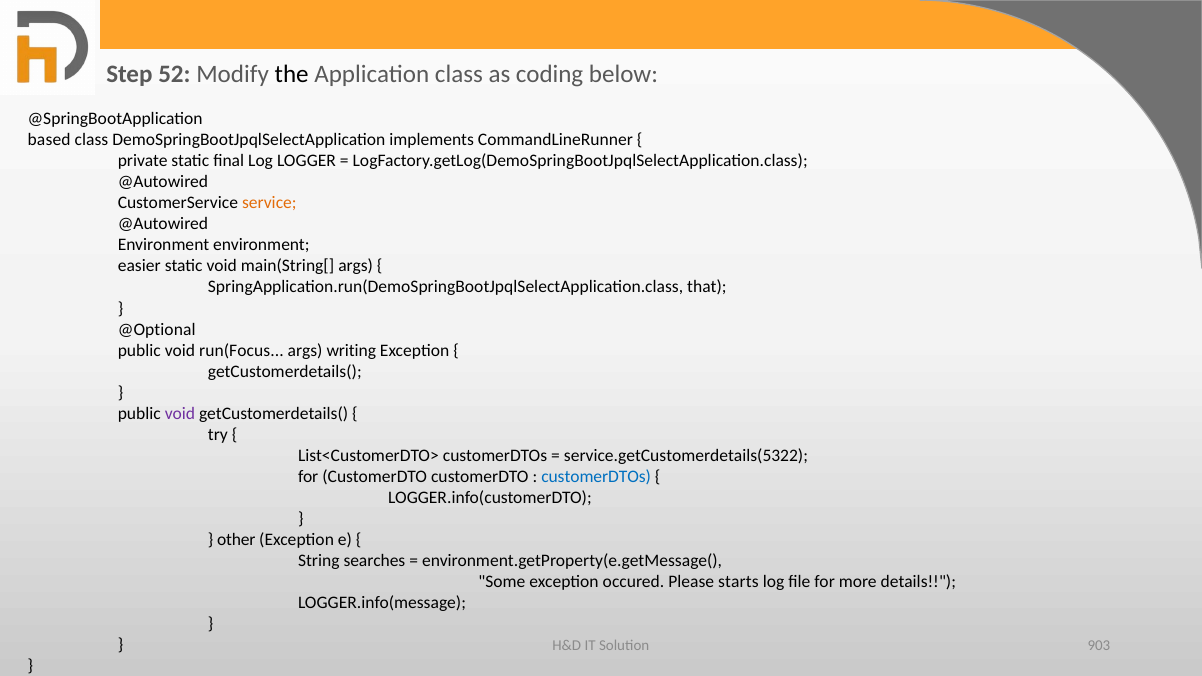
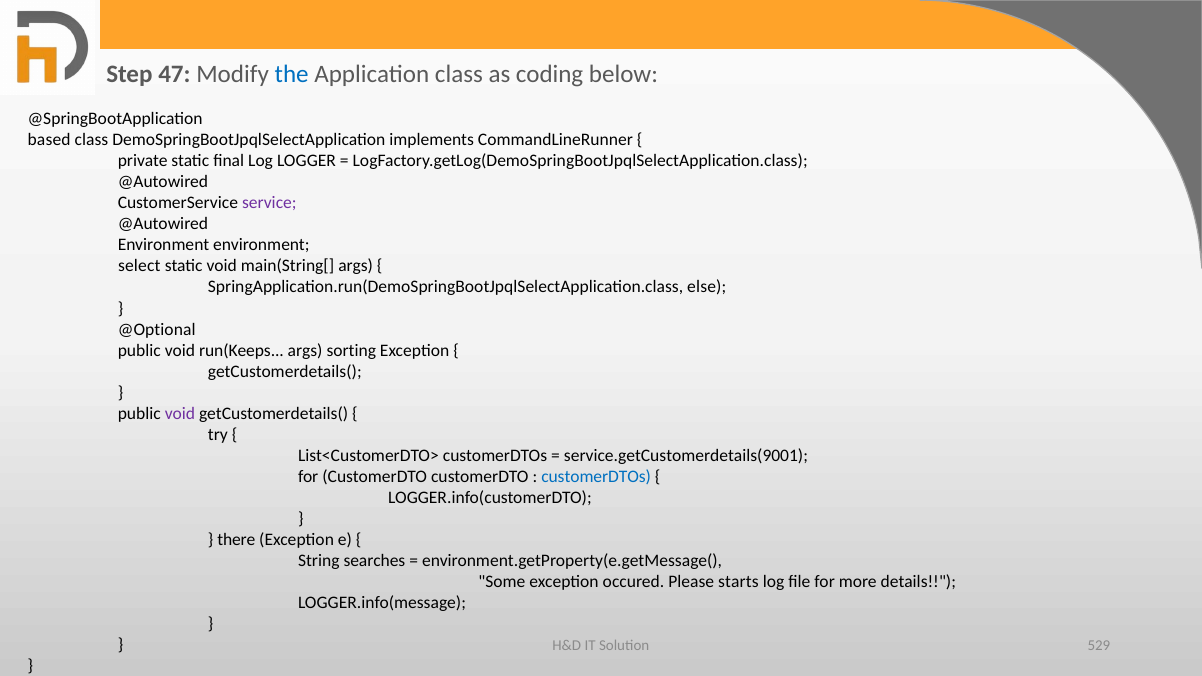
52: 52 -> 47 (174, 75)
the colour: black -> blue (292, 75)
service colour: orange -> purple (269, 203)
easier: easier -> select (139, 266)
that: that -> else (707, 287)
run(Focus: run(Focus -> run(Keeps (241, 350)
writing: writing -> sorting (351, 350)
service.getCustomerdetails(5322: service.getCustomerdetails(5322 -> service.getCustomerdetails(9001 (686, 456)
other: other -> there (236, 540)
903: 903 -> 529 (1099, 646)
